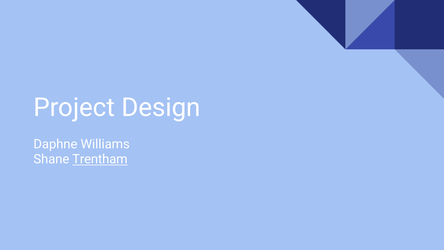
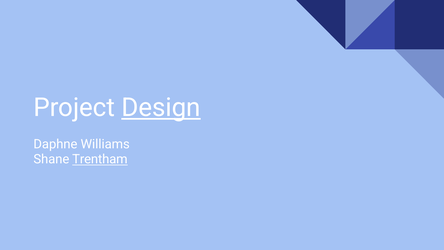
Design underline: none -> present (161, 108)
